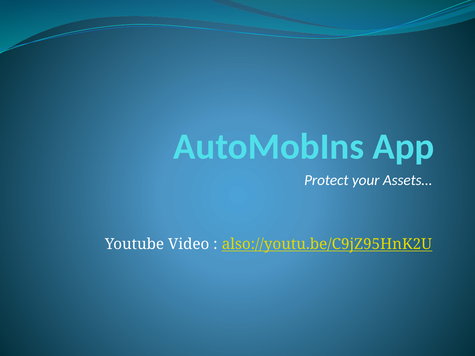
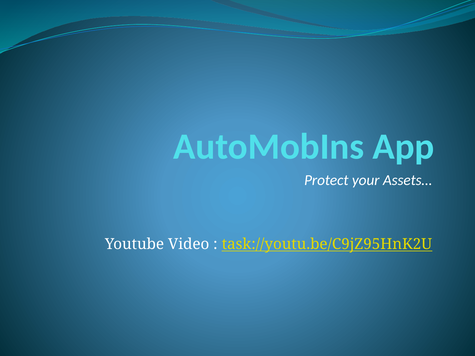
also://youtu.be/C9jZ95HnK2U: also://youtu.be/C9jZ95HnK2U -> task://youtu.be/C9jZ95HnK2U (327, 244)
